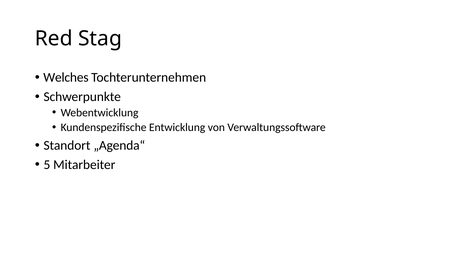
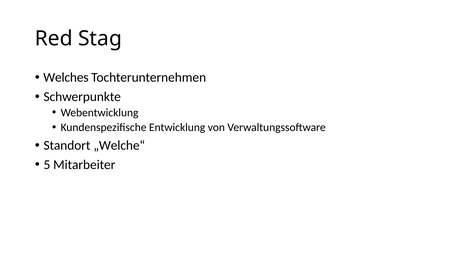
„Agenda“: „Agenda“ -> „Welche“ (119, 145)
